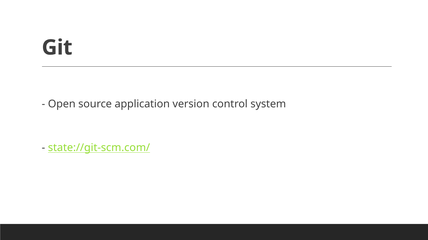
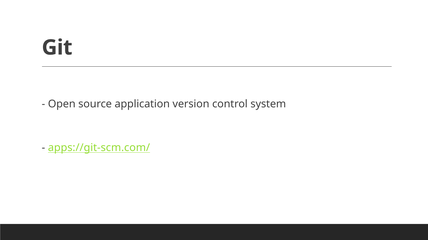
state://git-scm.com/: state://git-scm.com/ -> apps://git-scm.com/ (99, 148)
